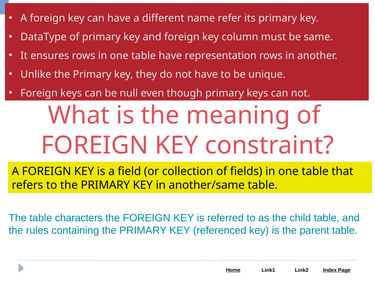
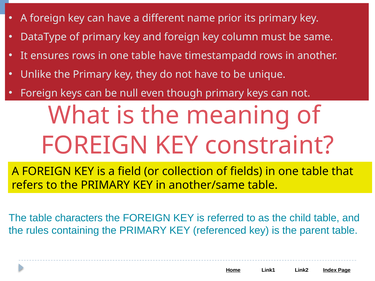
refer: refer -> prior (230, 18)
representation: representation -> timestampadd (221, 56)
